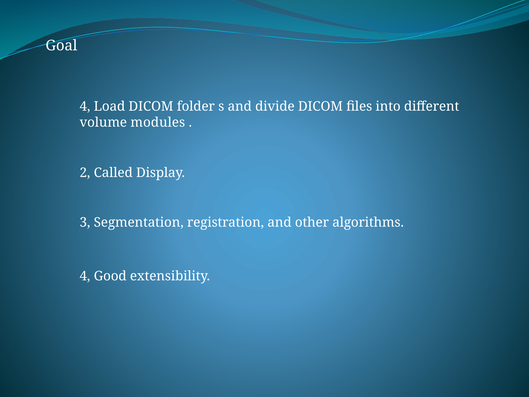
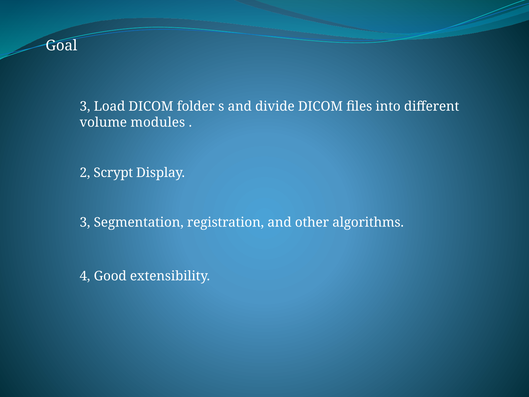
4: 4 -> 3 (85, 107)
Called: Called -> Scrypt (113, 173)
